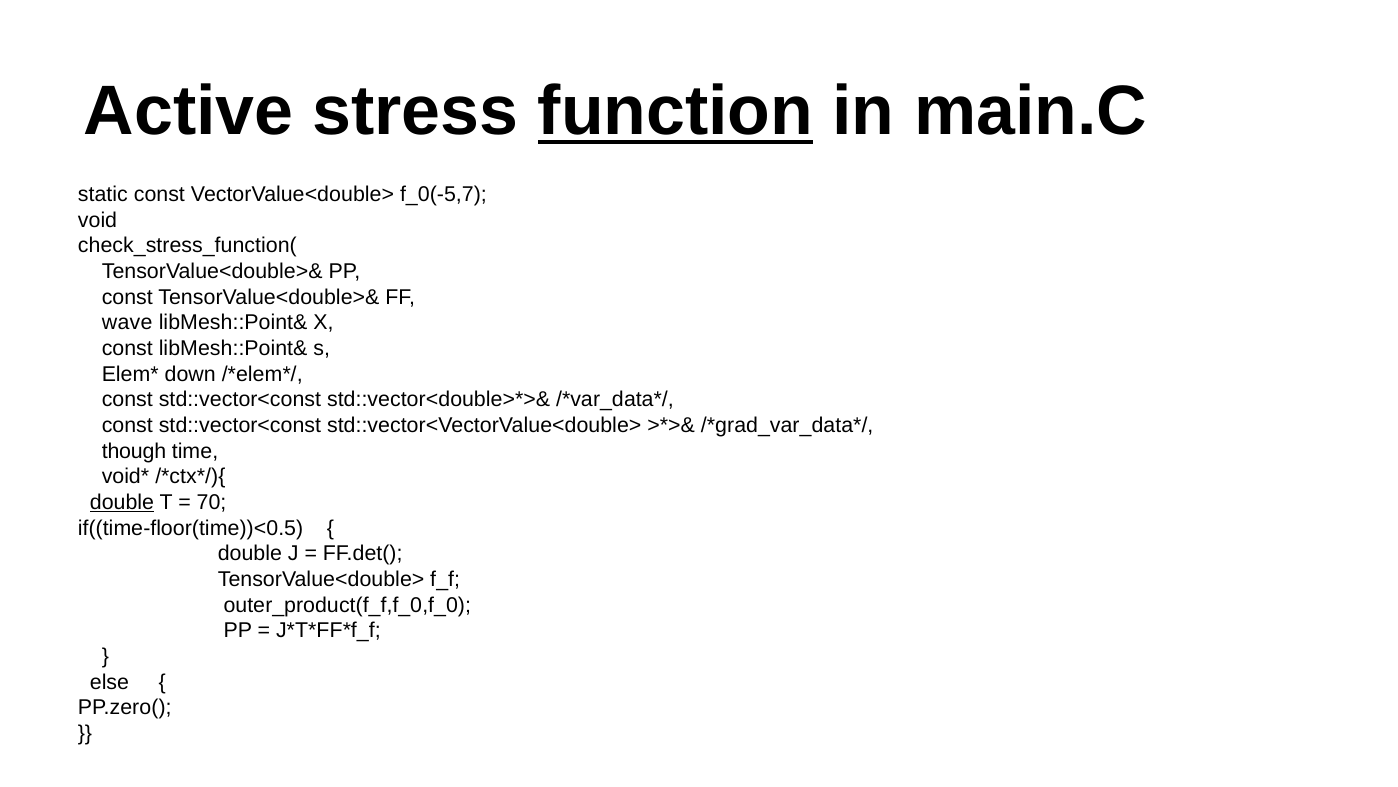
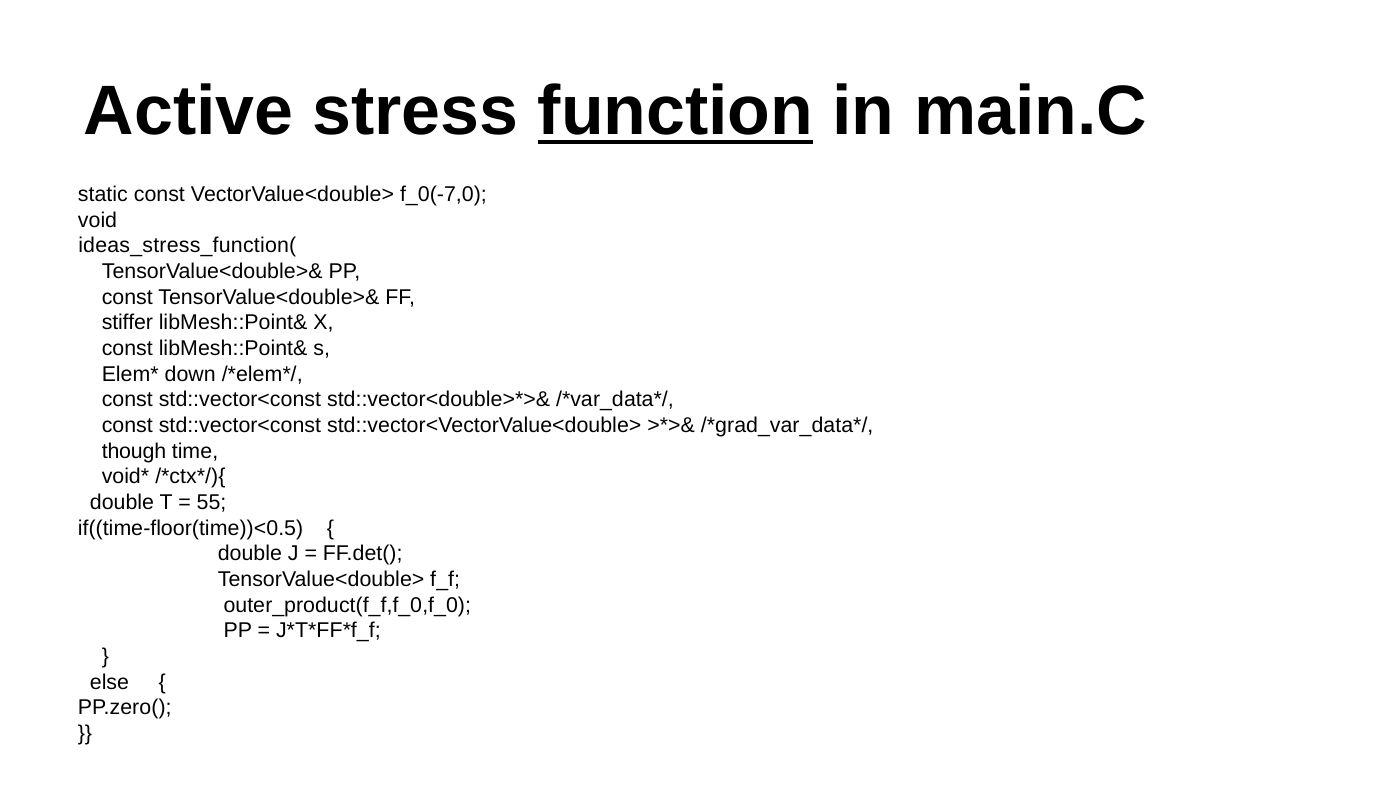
f_0(-5,7: f_0(-5,7 -> f_0(-7,0 (443, 194)
check_stress_function(: check_stress_function( -> ideas_stress_function( (187, 246)
wave: wave -> stiffer (127, 322)
double underline: present -> none (122, 502)
70: 70 -> 55 (211, 502)
